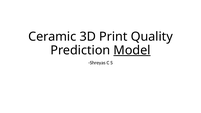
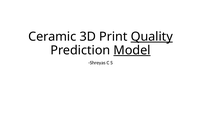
Quality underline: none -> present (152, 37)
